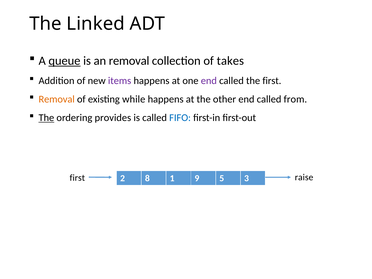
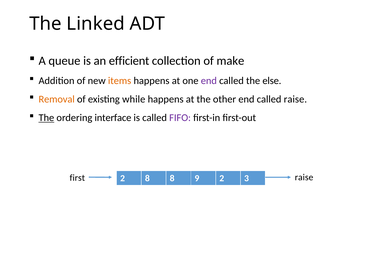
queue underline: present -> none (64, 61)
an removal: removal -> efficient (129, 61)
takes: takes -> make (230, 61)
items colour: purple -> orange (120, 81)
the first: first -> else (272, 81)
called from: from -> raise (295, 99)
provides: provides -> interface (113, 118)
FIFO colour: blue -> purple (180, 118)
8 1: 1 -> 8 (172, 178)
9 5: 5 -> 2 (222, 178)
